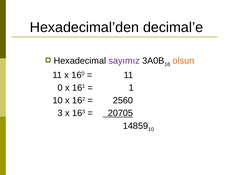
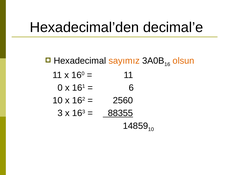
sayımız colour: purple -> orange (124, 61)
1: 1 -> 6 (131, 88)
20705: 20705 -> 88355 (120, 113)
